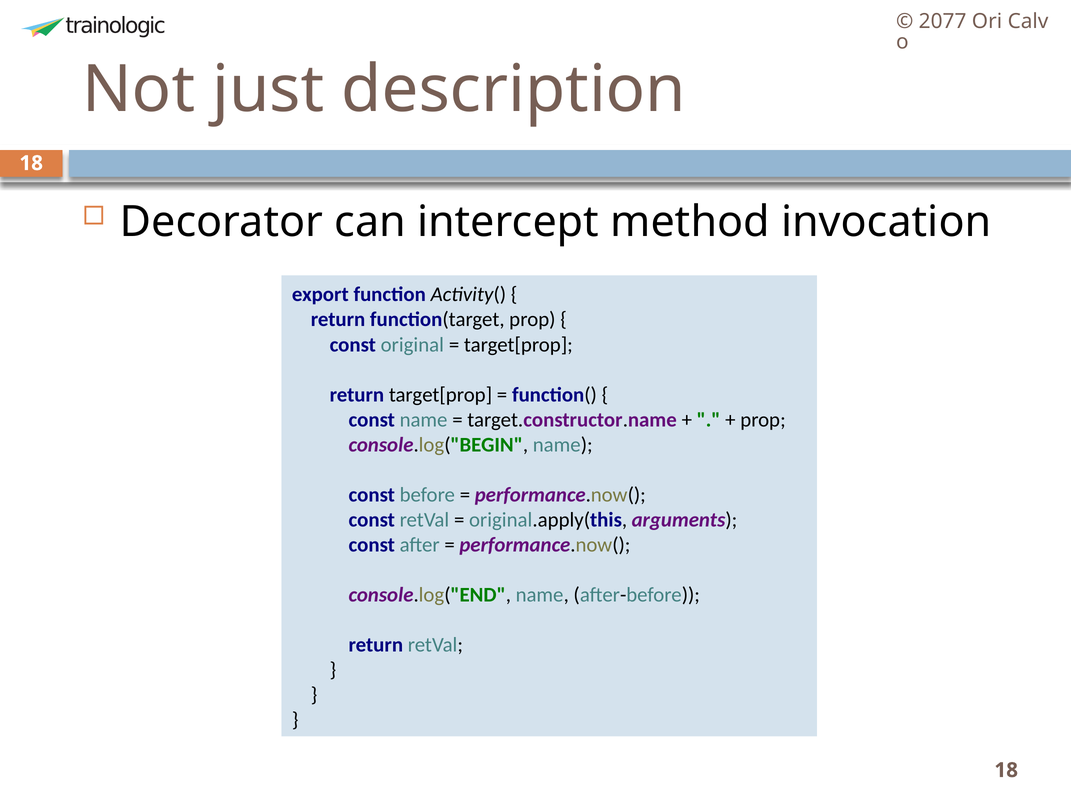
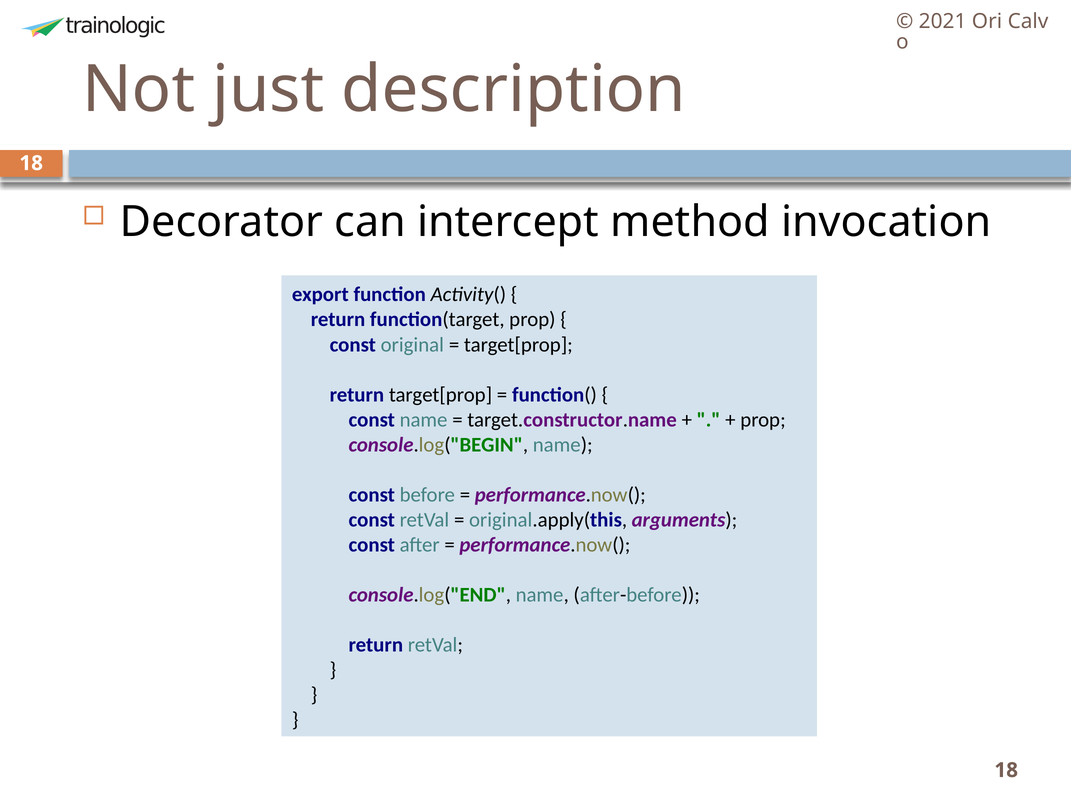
2077: 2077 -> 2021 (943, 21)
